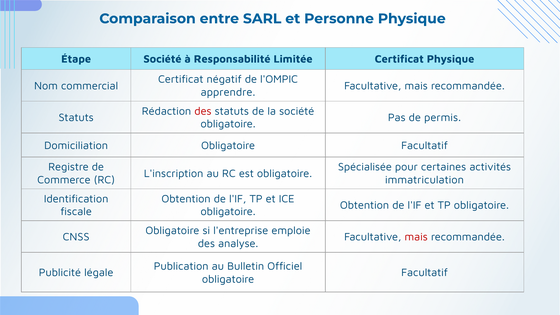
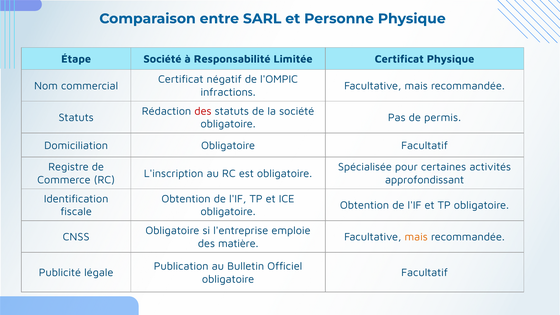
apprendre: apprendre -> infractions (228, 92)
immatriculation: immatriculation -> approfondissant (425, 180)
mais colour: red -> orange (416, 237)
analyse: analyse -> matière (238, 243)
